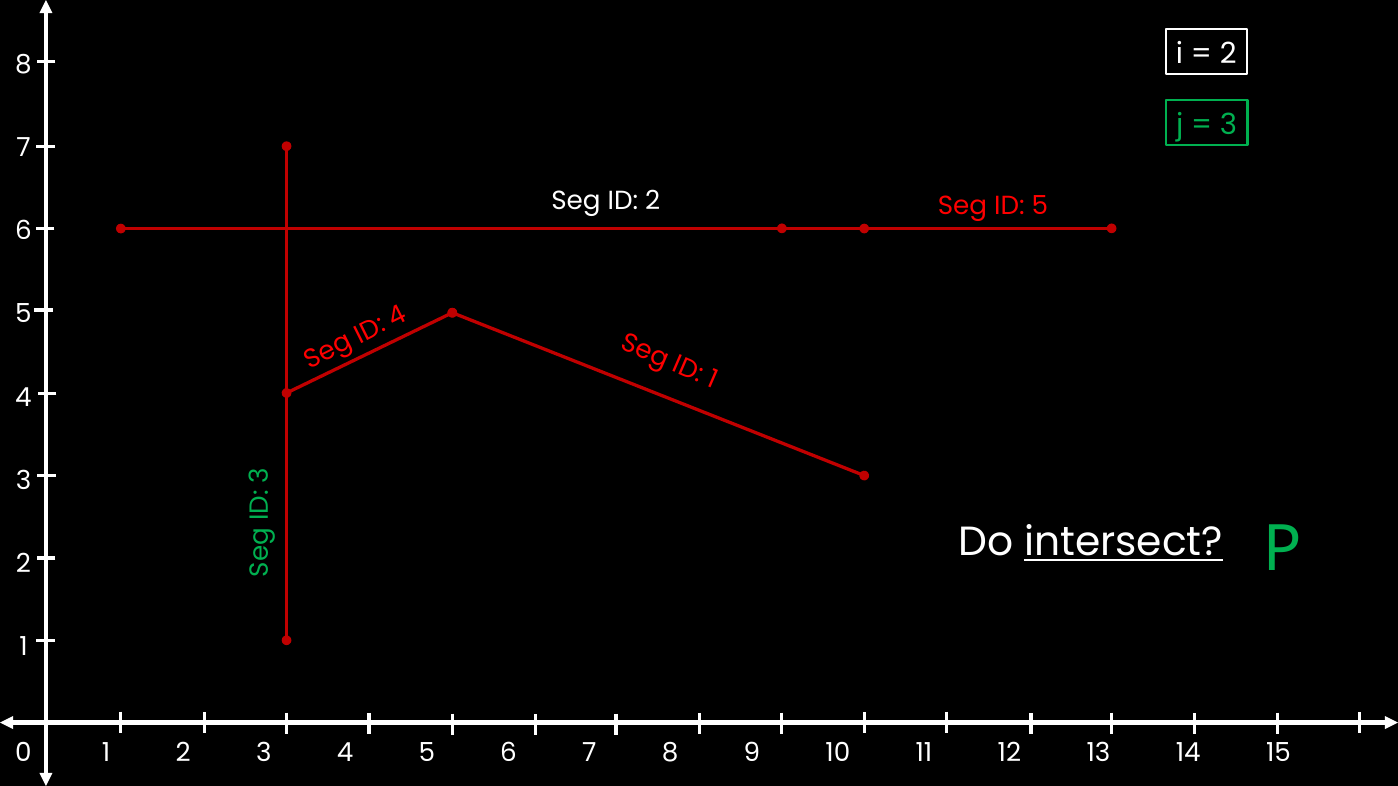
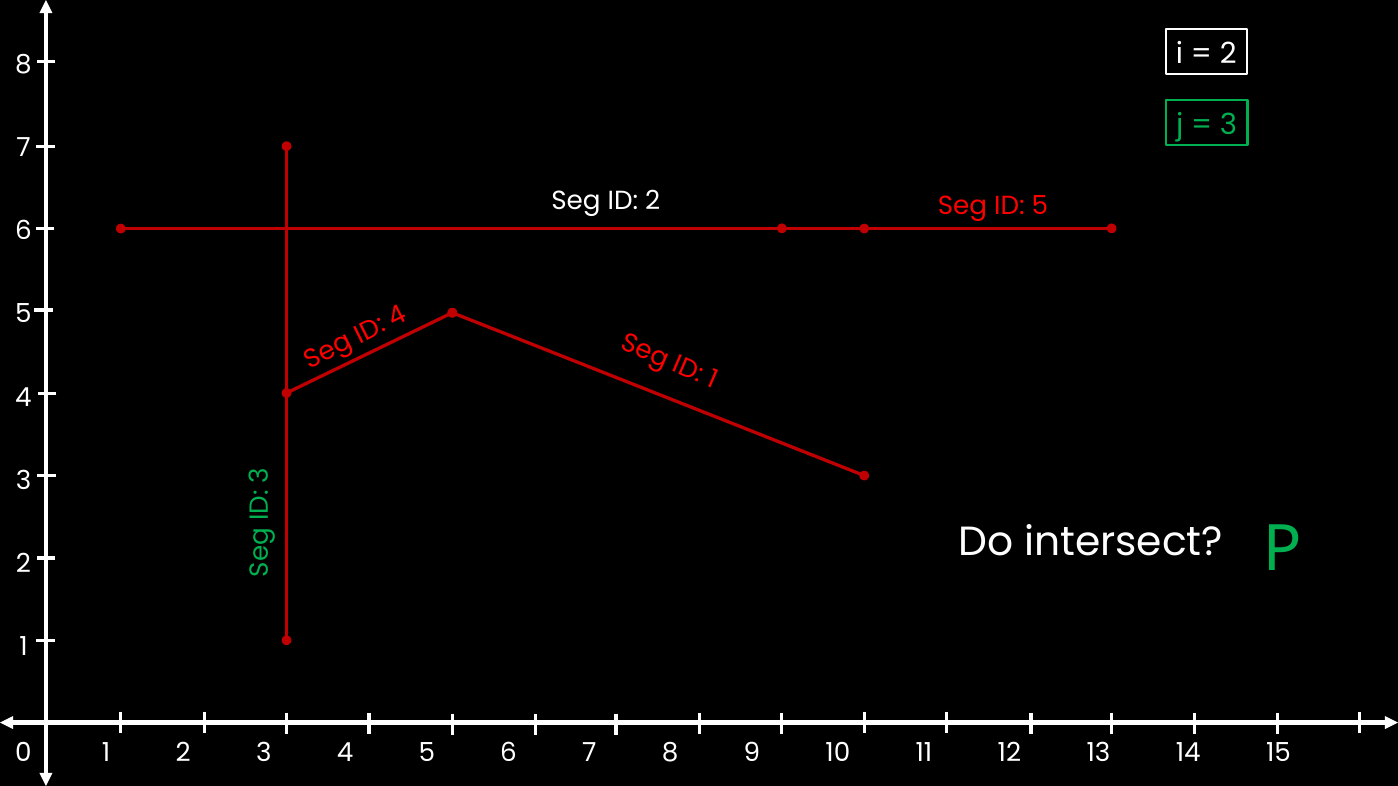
intersect underline: present -> none (1124, 543)
